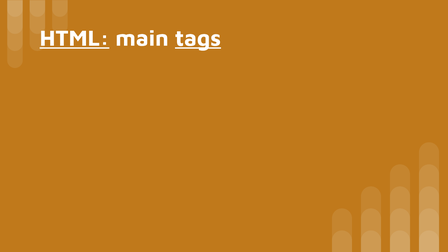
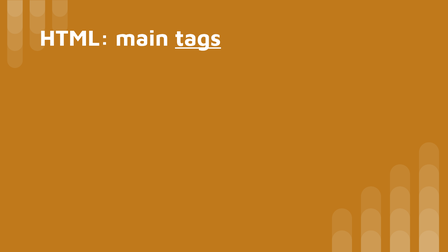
HTML underline: present -> none (74, 38)
